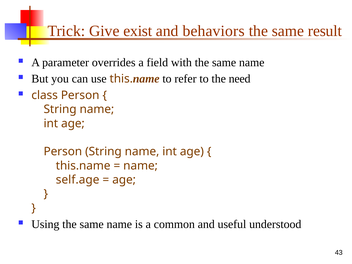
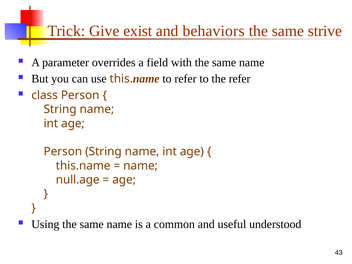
result: result -> strive (325, 31)
the need: need -> refer (240, 79)
self.age: self.age -> null.age (78, 180)
